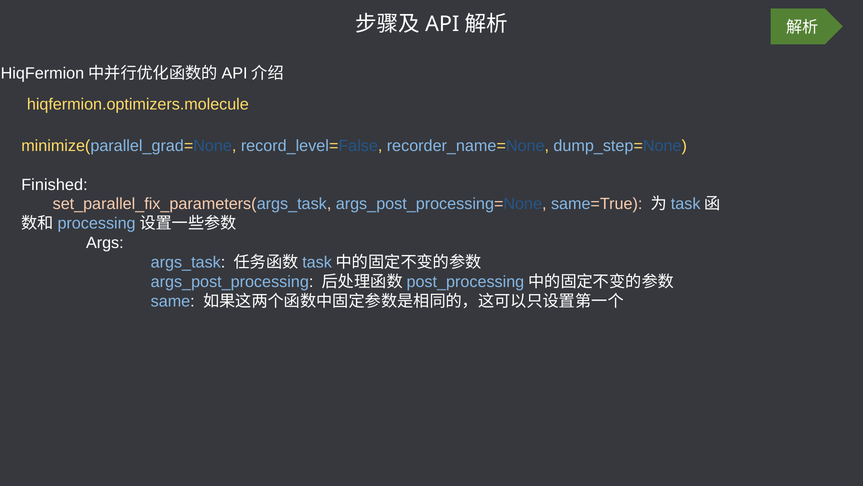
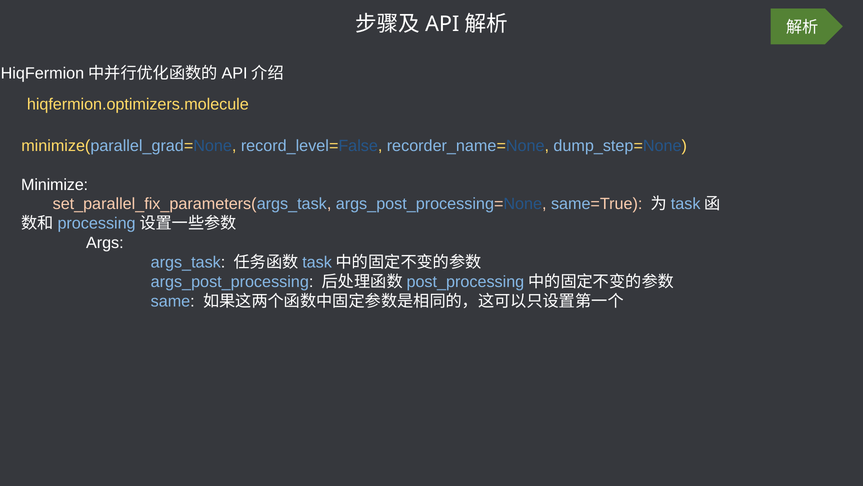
Finished: Finished -> Minimize (55, 184)
